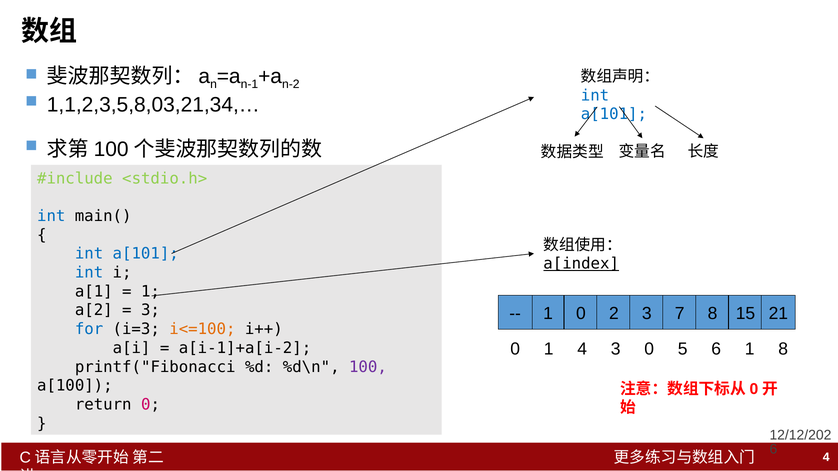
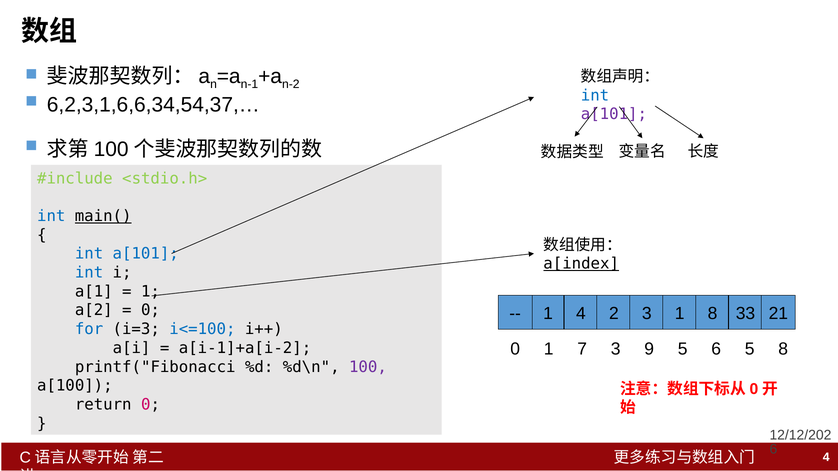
1,1,2,3,5,8,03,21,34,…: 1,1,2,3,5,8,03,21,34,… -> 6,2,3,1,6,6,34,54,37,… (153, 105)
a[101 colour: blue -> purple (614, 114)
main( underline: none -> present (103, 216)
3: 3 -> 0 (150, 311)
1 0: 0 -> 4 (581, 314)
3 7: 7 -> 1 (680, 314)
15: 15 -> 33 (745, 314)
i<=100 colour: orange -> blue (202, 329)
1 4: 4 -> 7 (582, 349)
3 0: 0 -> 9 (649, 349)
6 1: 1 -> 5 (750, 349)
